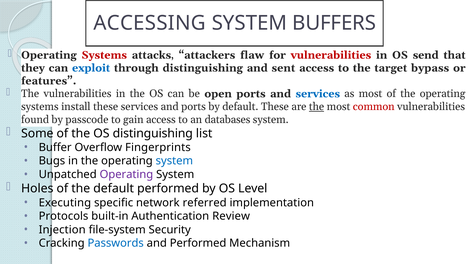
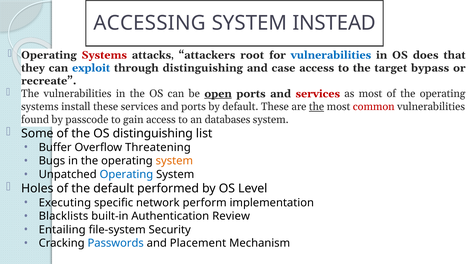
BUFFERS: BUFFERS -> INSTEAD (334, 23)
flaw: flaw -> root (252, 55)
vulnerabilities colour: red -> blue (331, 55)
send: send -> does (426, 55)
sent: sent -> case (283, 68)
features: features -> recreate (49, 81)
open underline: none -> present (218, 94)
services colour: blue -> red (318, 94)
Fingerprints: Fingerprints -> Threatening (158, 147)
system colour: blue -> orange (174, 161)
Operating colour: purple -> blue (126, 174)
referred: referred -> perform (205, 202)
Protocols: Protocols -> Blacklists (63, 216)
Injection: Injection -> Entailing (62, 230)
and Performed: Performed -> Placement (198, 243)
